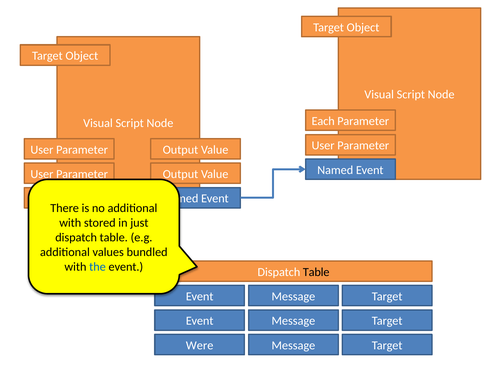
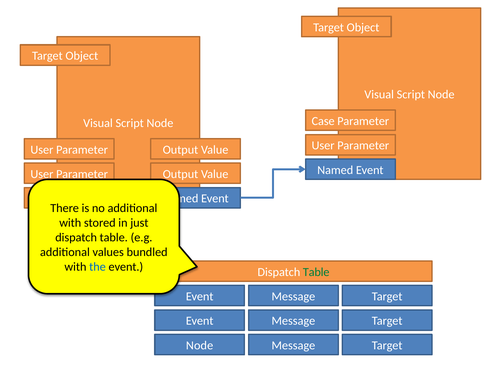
Each: Each -> Case (323, 121)
Table colour: black -> green (316, 272)
Were: Were -> Node (200, 345)
